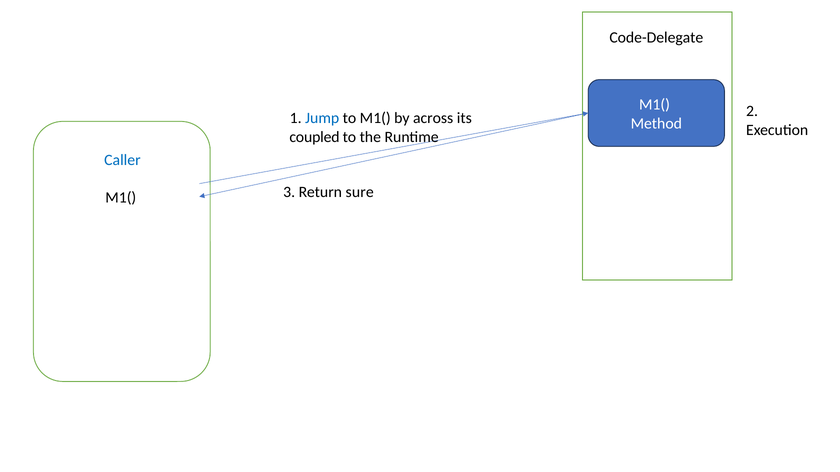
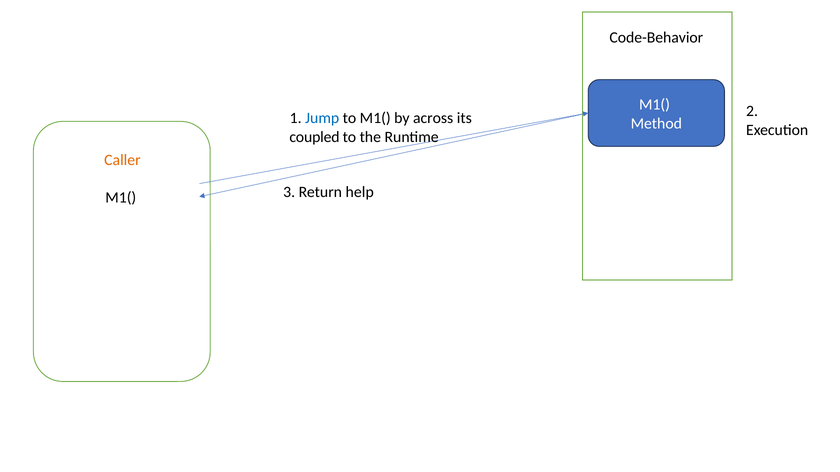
Code-Delegate: Code-Delegate -> Code-Behavior (656, 37)
Caller colour: blue -> orange (122, 160)
sure: sure -> help (360, 192)
